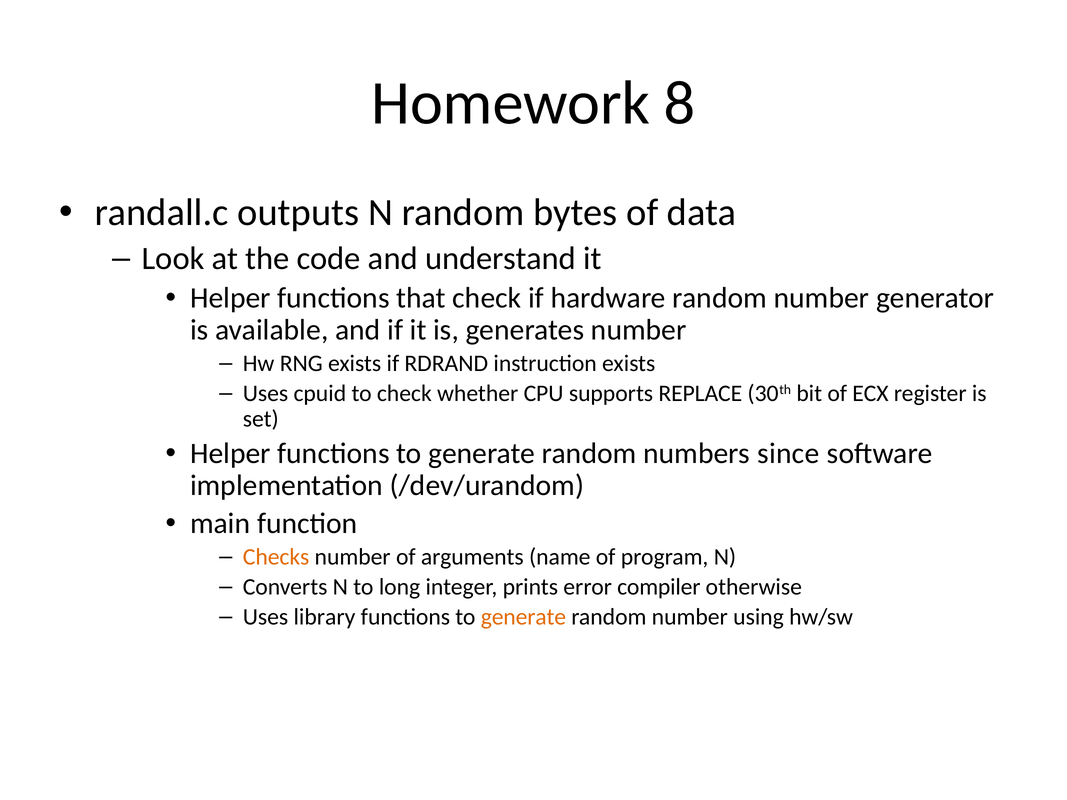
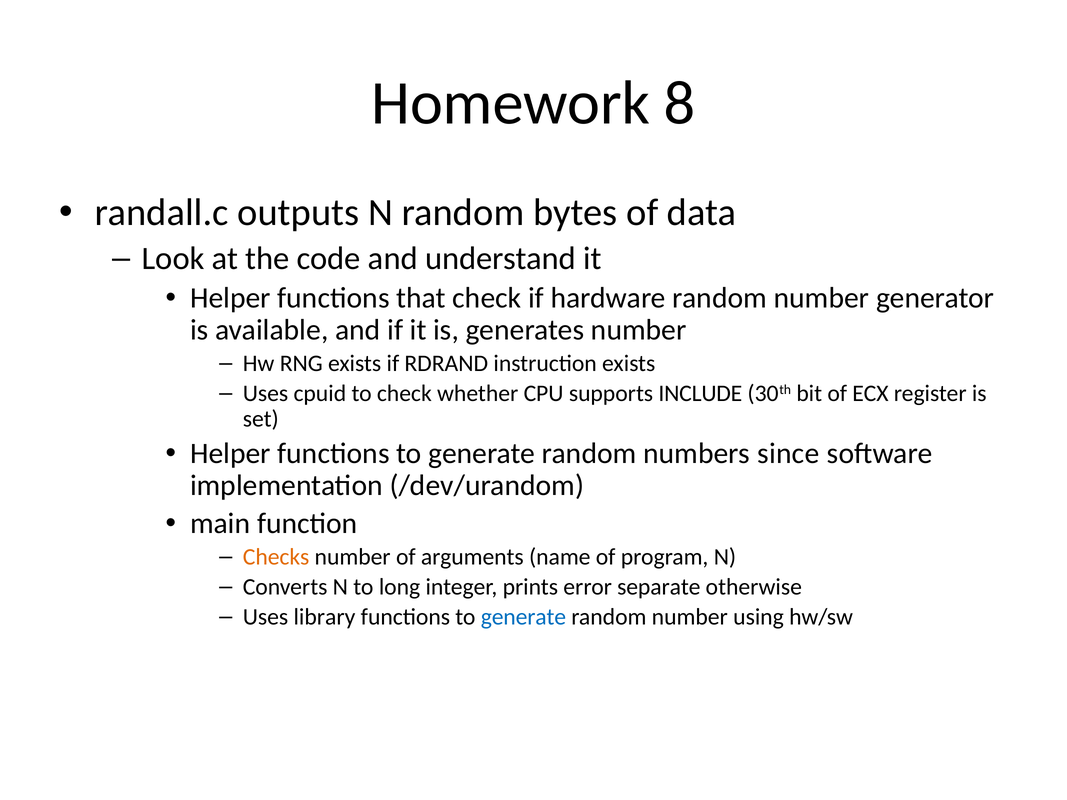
REPLACE: REPLACE -> INCLUDE (700, 393)
compiler: compiler -> separate (659, 587)
generate colour: orange -> blue (523, 617)
